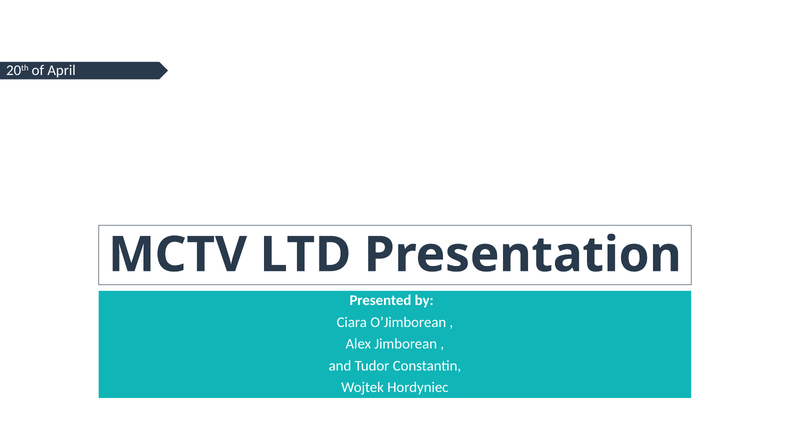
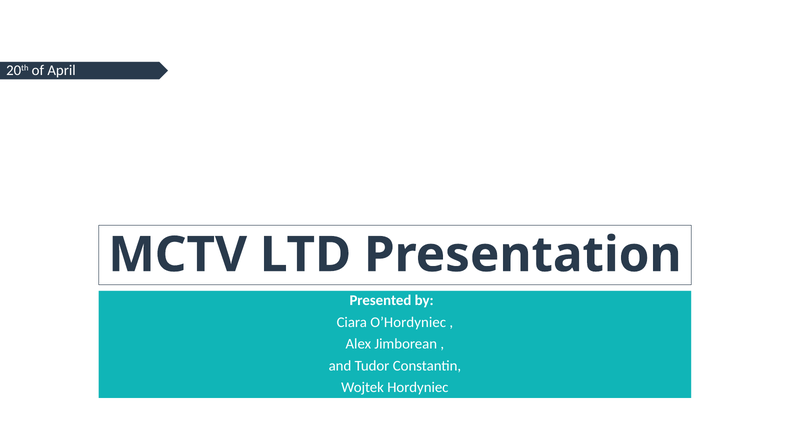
O’Jimborean: O’Jimborean -> O’Hordyniec (408, 322)
